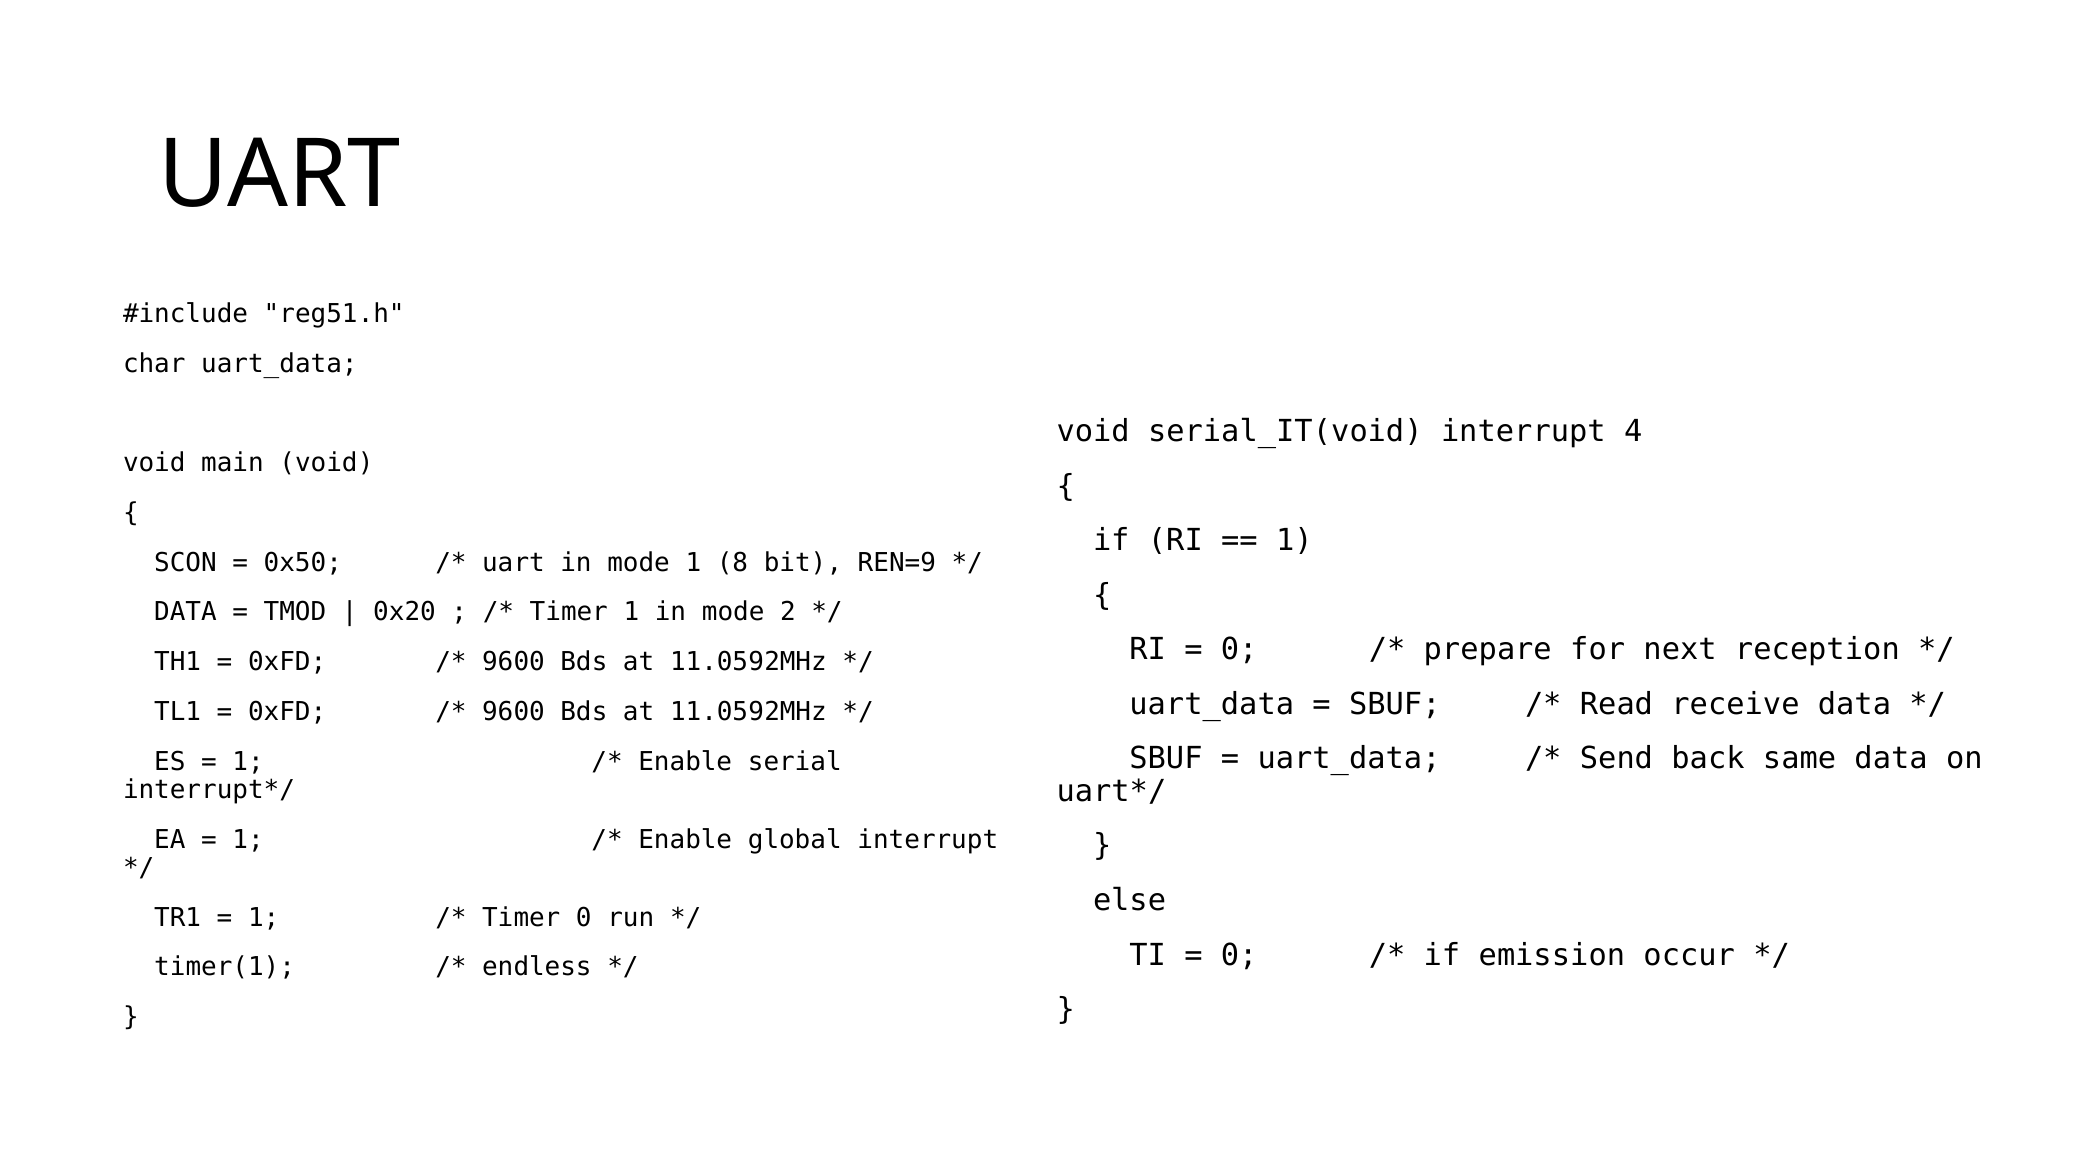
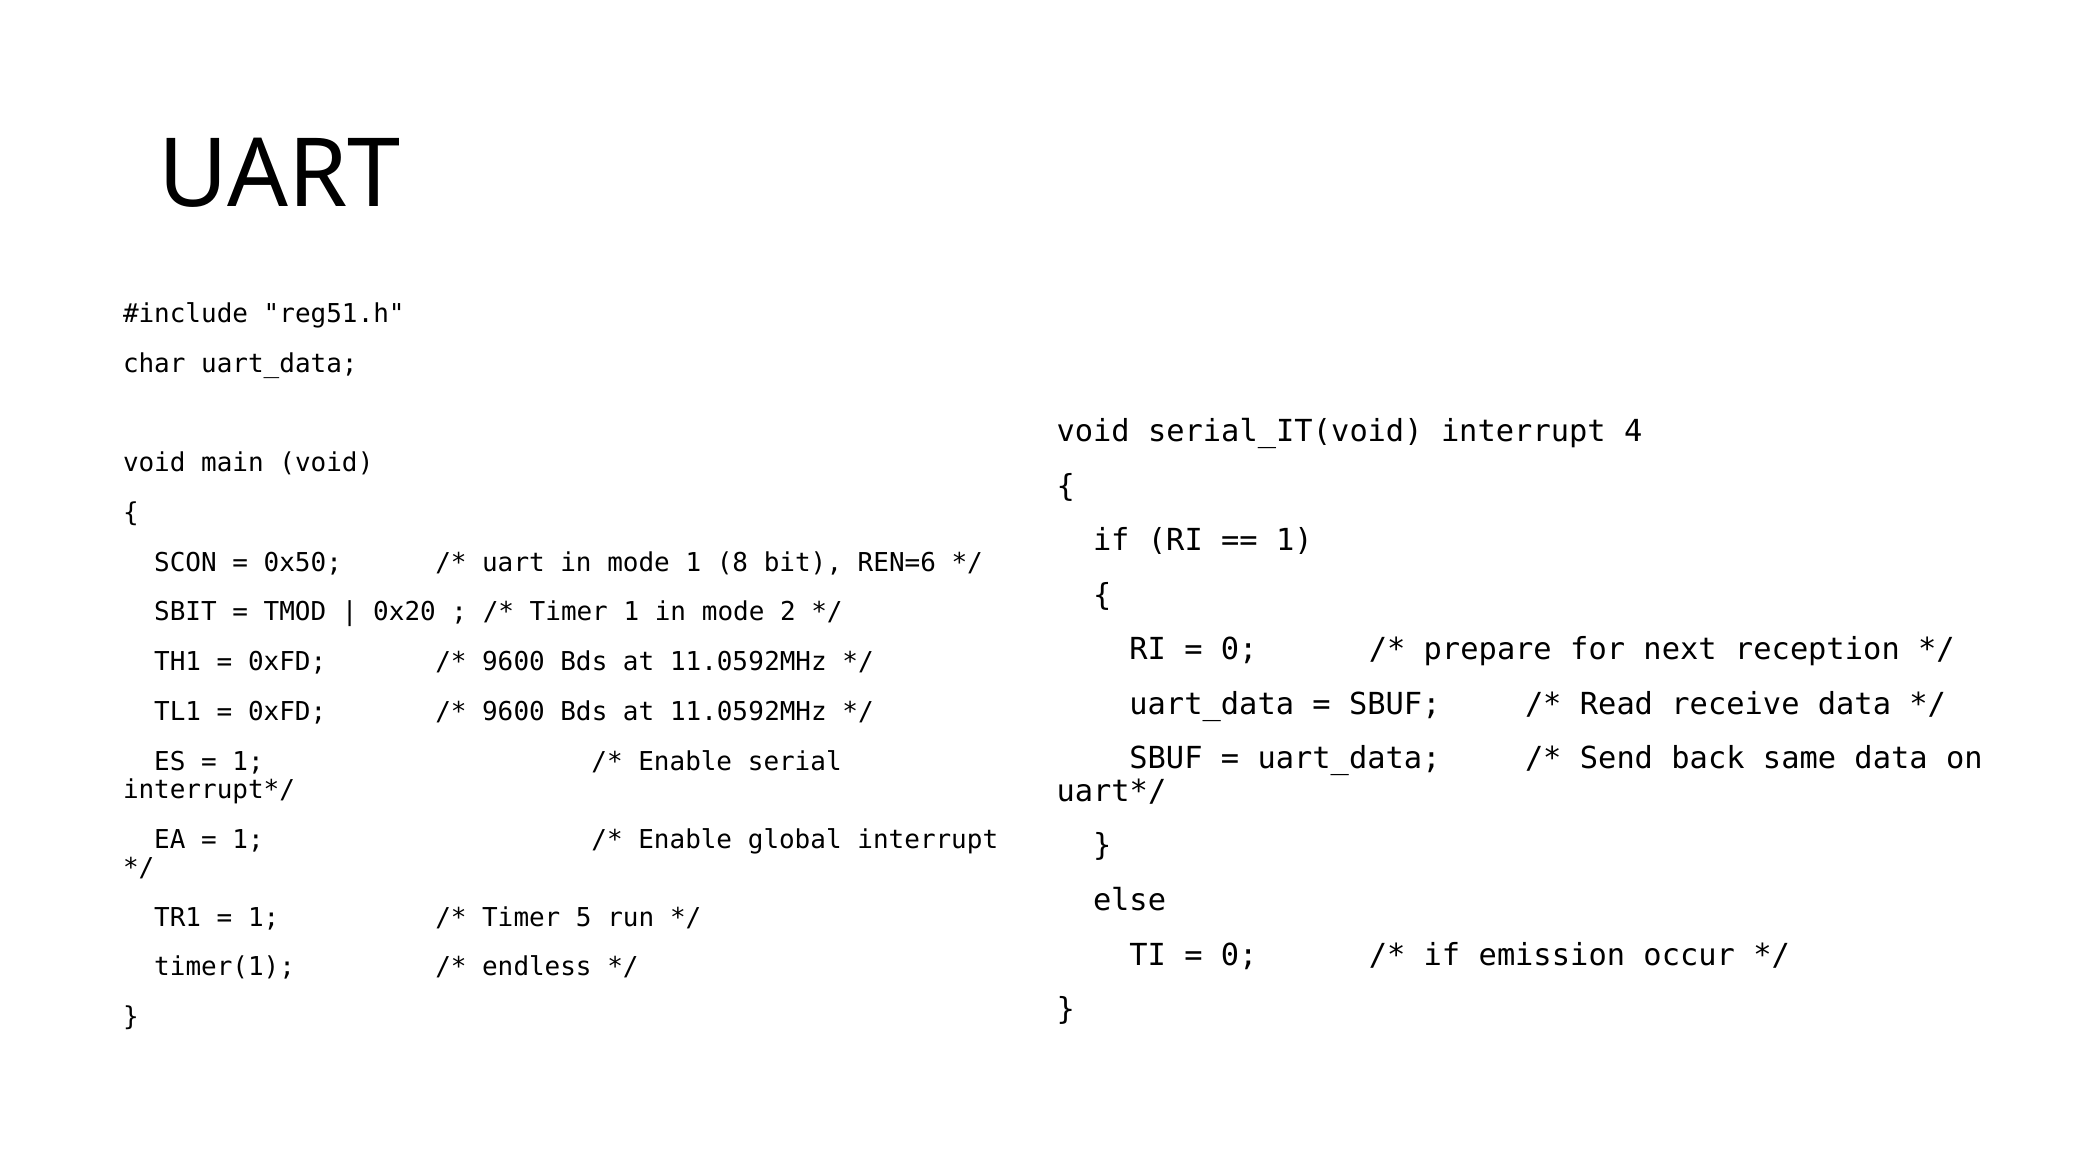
REN=9: REN=9 -> REN=6 (897, 563)
DATA: DATA -> SBIT (185, 612)
Timer 0: 0 -> 5 (584, 918)
